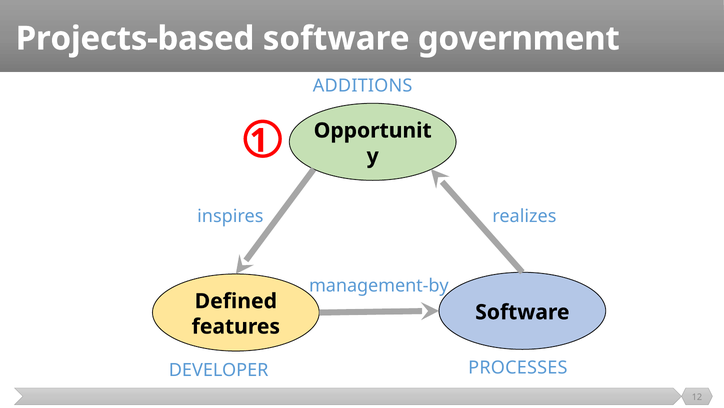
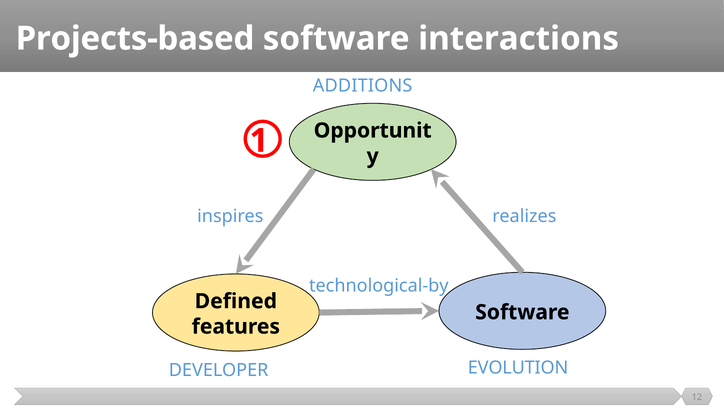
government: government -> interactions (519, 39)
management-by: management-by -> technological-by (379, 285)
PROCESSES: PROCESSES -> EVOLUTION (518, 367)
